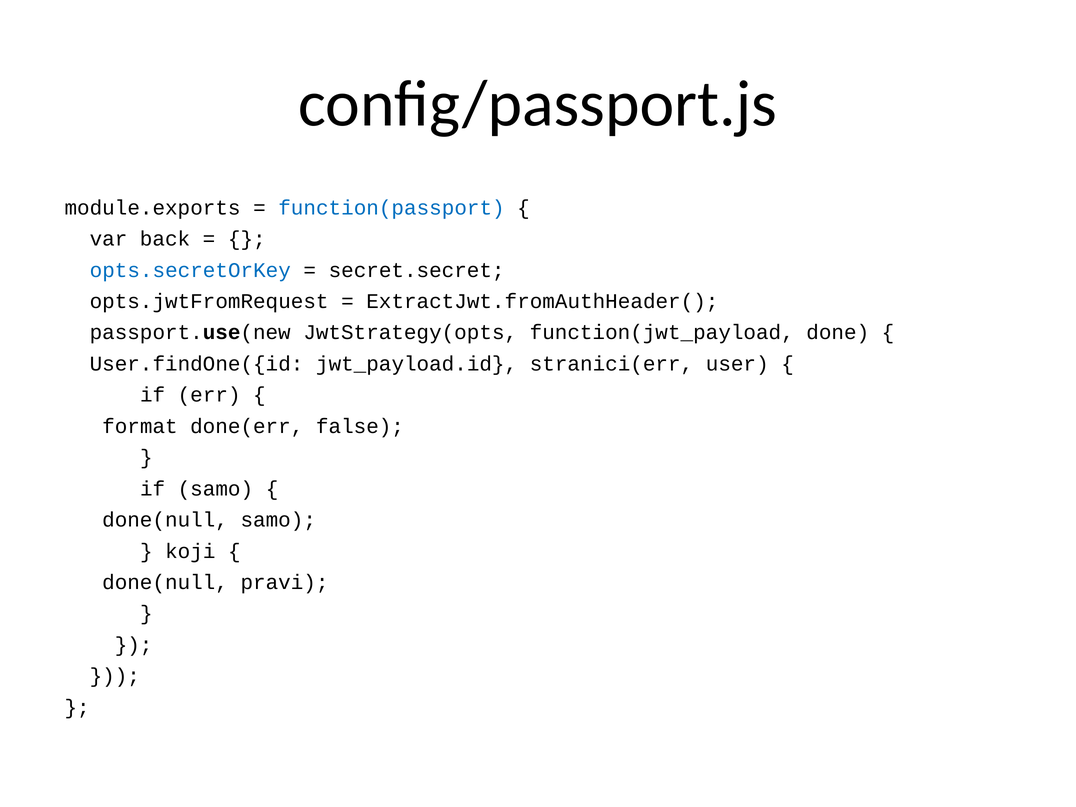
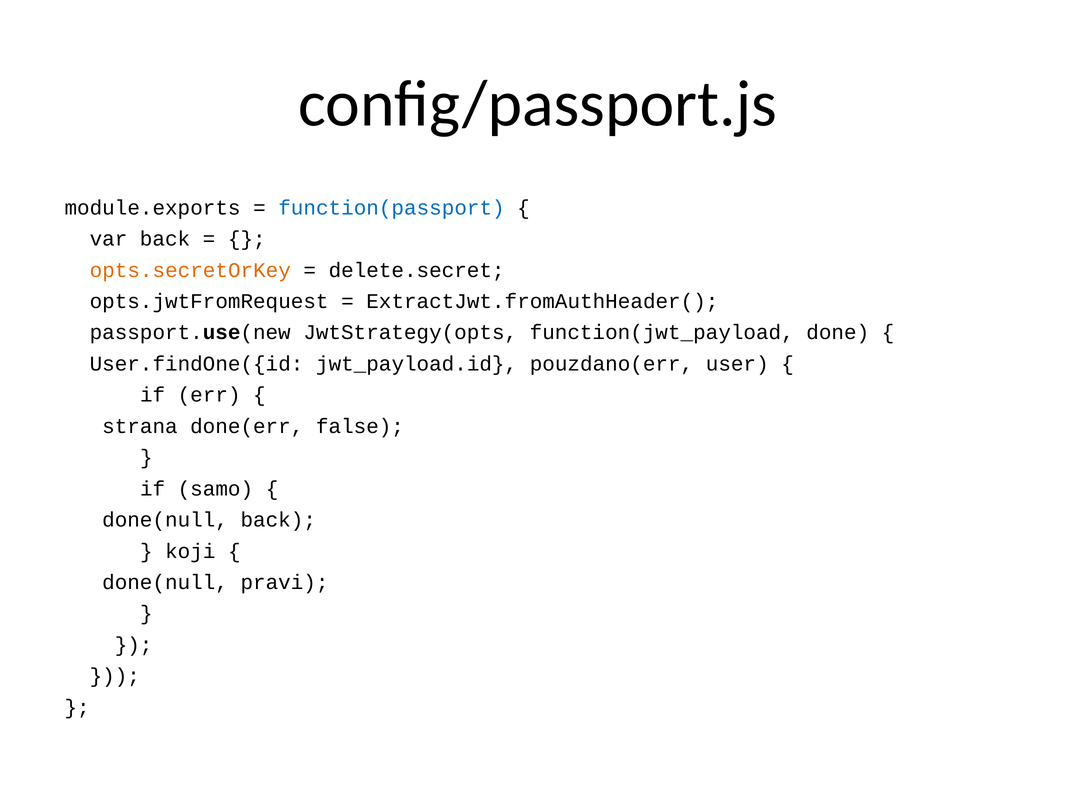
opts.secretOrKey colour: blue -> orange (190, 270)
secret.secret: secret.secret -> delete.secret (417, 270)
stranici(err: stranici(err -> pouzdano(err (611, 364)
format: format -> strana (140, 426)
done(null samo: samo -> back (278, 520)
